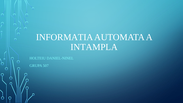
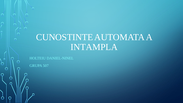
INFORMATIA: INFORMATIA -> CUNOSTINTE (65, 37)
